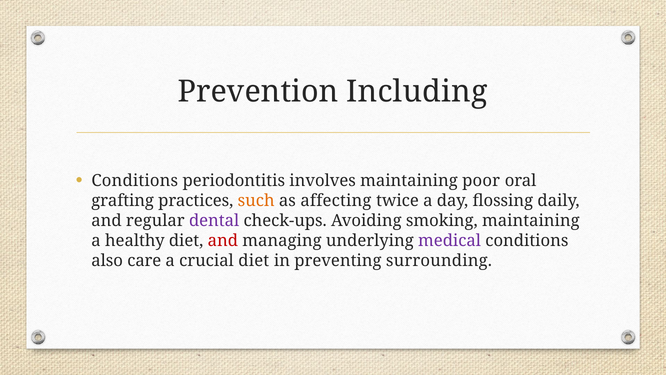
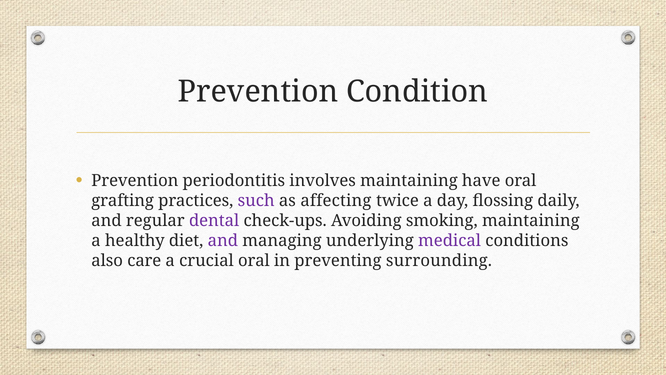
Including: Including -> Condition (417, 91)
Conditions: Conditions -> Prevention (135, 181)
poor: poor -> have (481, 181)
such colour: orange -> purple (256, 201)
and colour: red -> purple (223, 241)
crucial diet: diet -> oral (254, 261)
